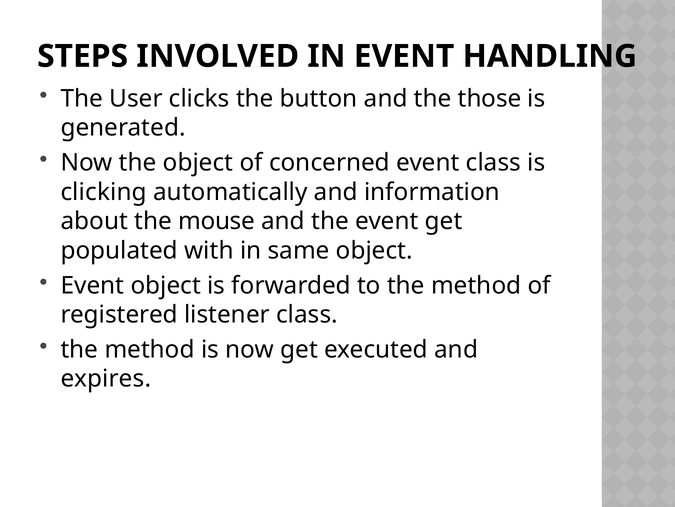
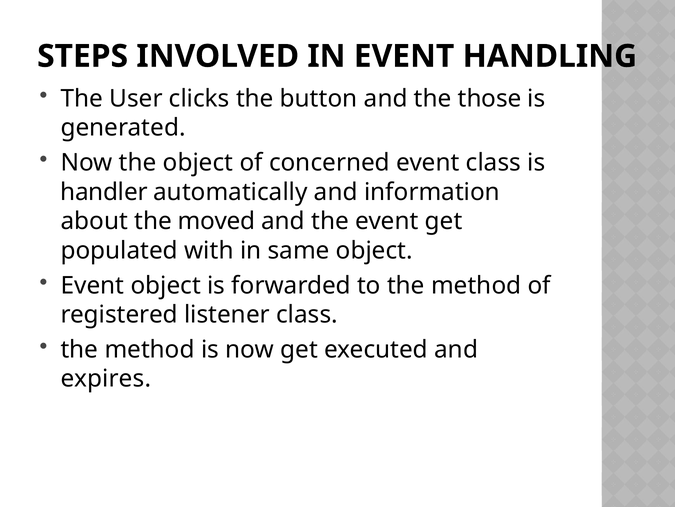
clicking: clicking -> handler (104, 192)
mouse: mouse -> moved (217, 221)
